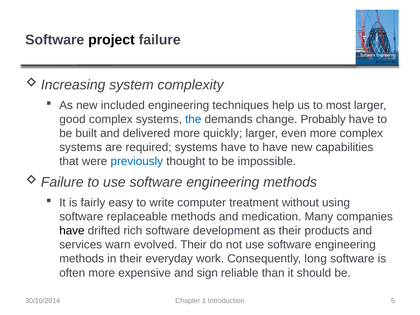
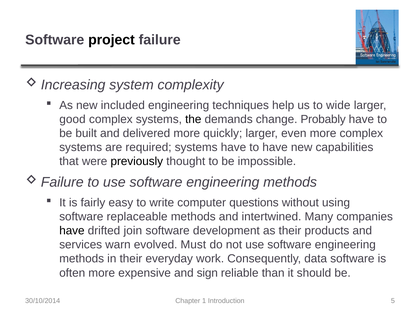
most: most -> wide (338, 105)
the colour: blue -> black (193, 119)
previously colour: blue -> black (137, 161)
treatment: treatment -> questions (254, 203)
medication: medication -> intertwined (271, 217)
rich: rich -> join (133, 231)
evolved Their: Their -> Must (193, 245)
long: long -> data (316, 259)
